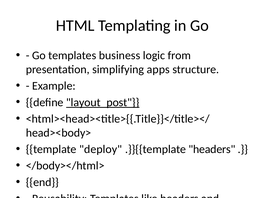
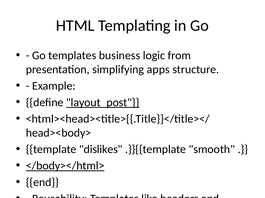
deploy: deploy -> dislikes (101, 150)
.}}{{template headers: headers -> smooth (212, 150)
</body></html> underline: none -> present (65, 166)
